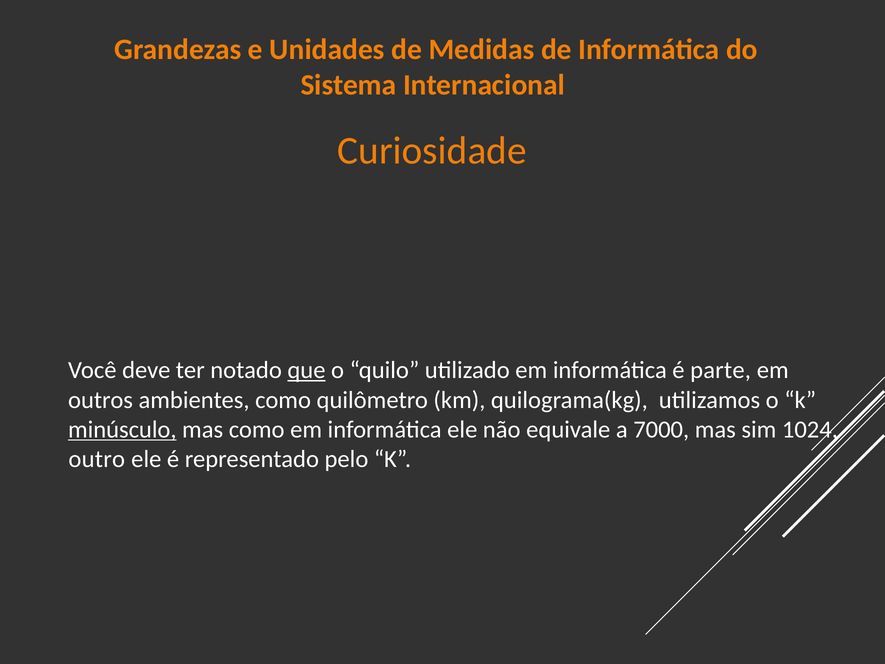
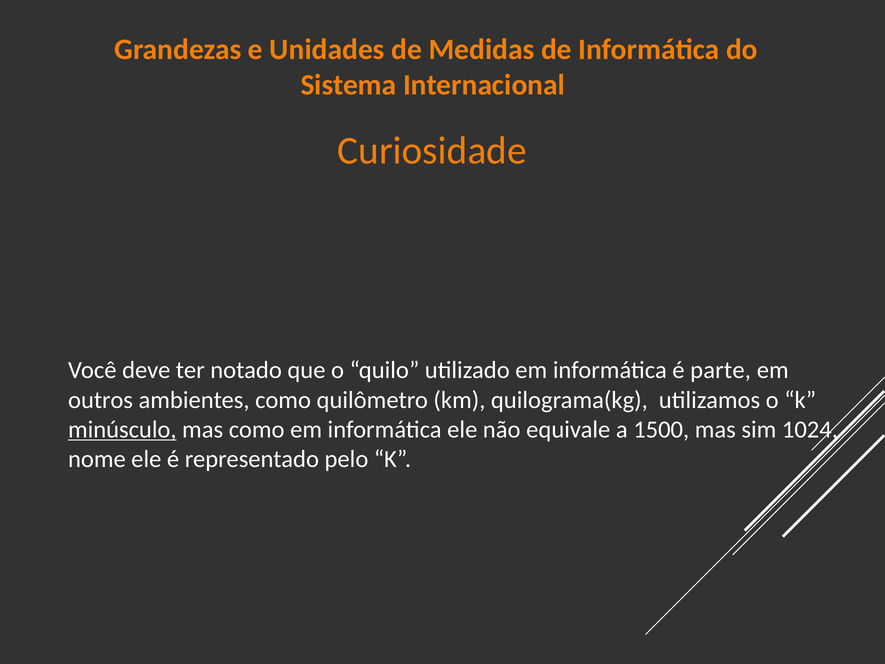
que underline: present -> none (306, 370)
7000: 7000 -> 1500 (661, 429)
outro: outro -> nome (97, 459)
